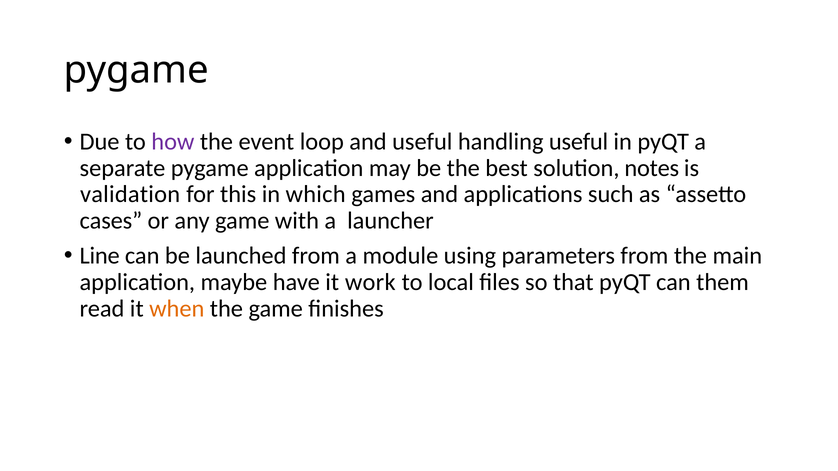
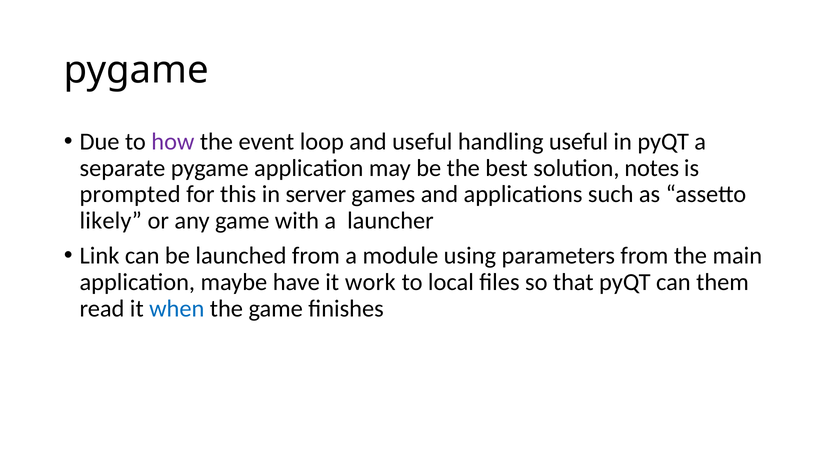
validation: validation -> prompted (130, 194)
which: which -> server (316, 194)
cases: cases -> likely (111, 221)
Line: Line -> Link (100, 256)
when colour: orange -> blue (177, 309)
